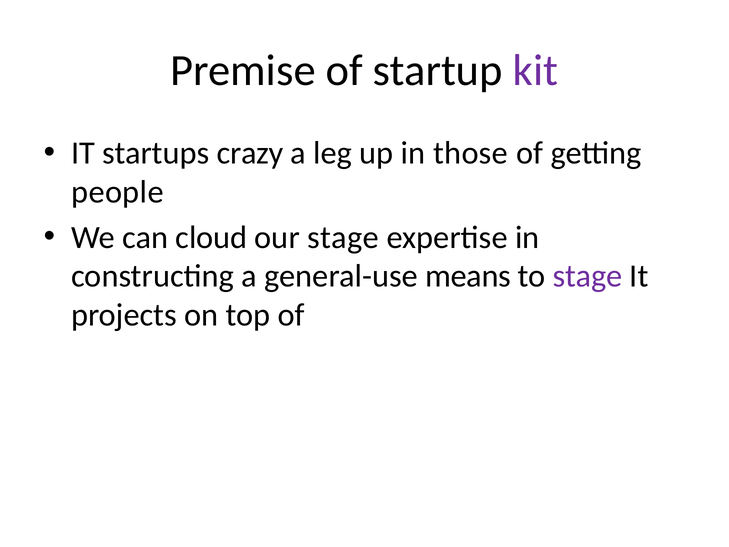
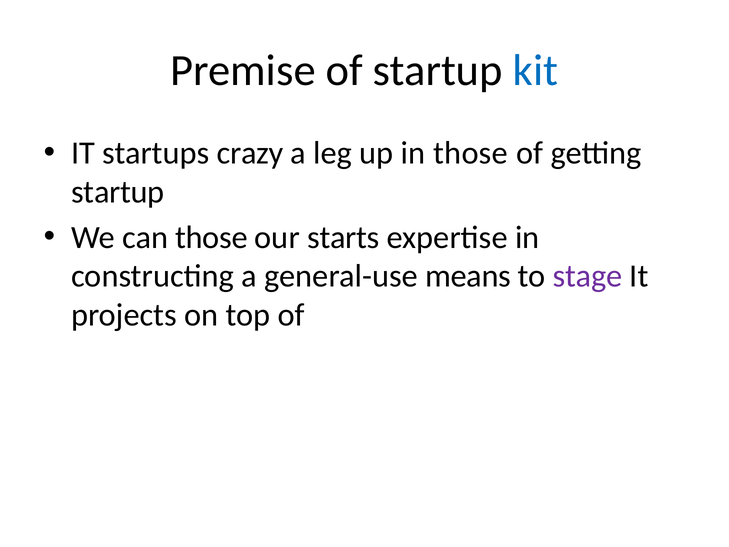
kit colour: purple -> blue (535, 71)
people: people -> startup (118, 192)
can cloud: cloud -> those (211, 237)
our stage: stage -> starts (343, 237)
